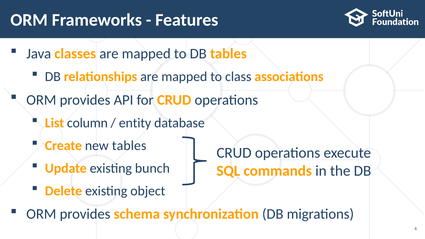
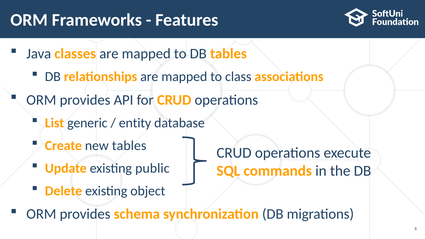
column: column -> generic (87, 123)
bunch: bunch -> public (152, 168)
